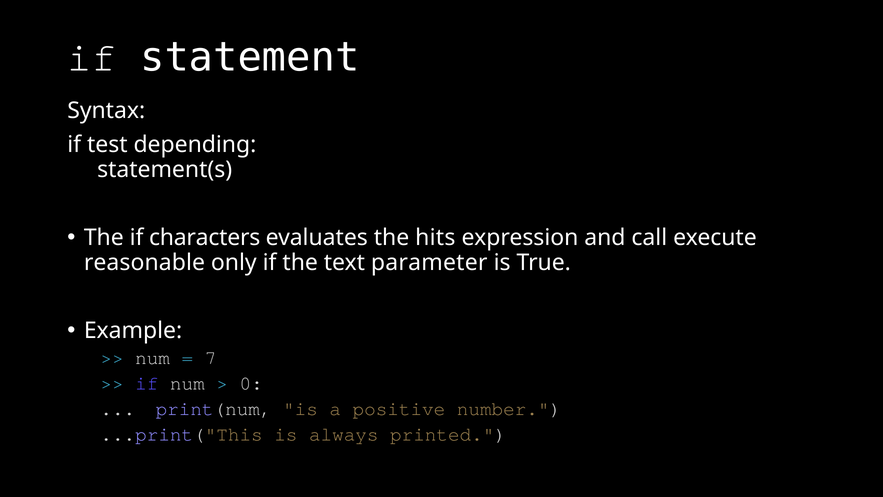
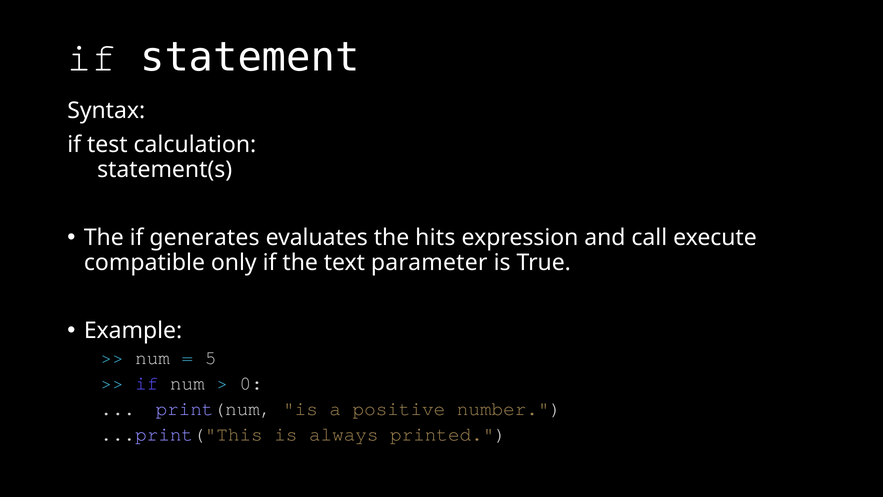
depending: depending -> calculation (195, 145)
characters: characters -> generates (204, 238)
reasonable: reasonable -> compatible (144, 262)
7: 7 -> 5 (211, 358)
